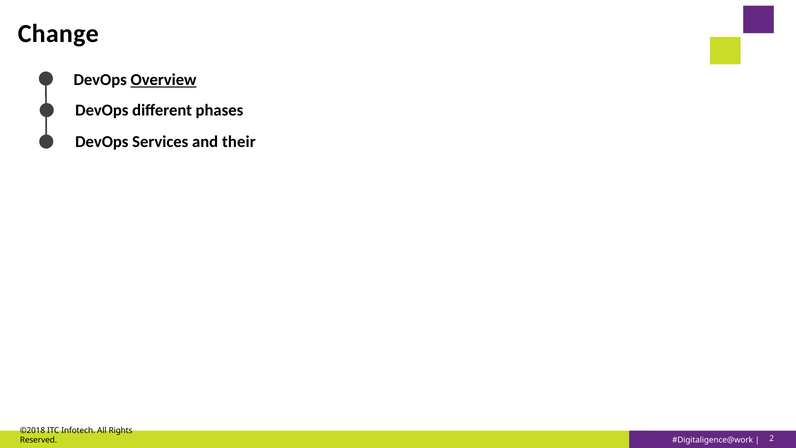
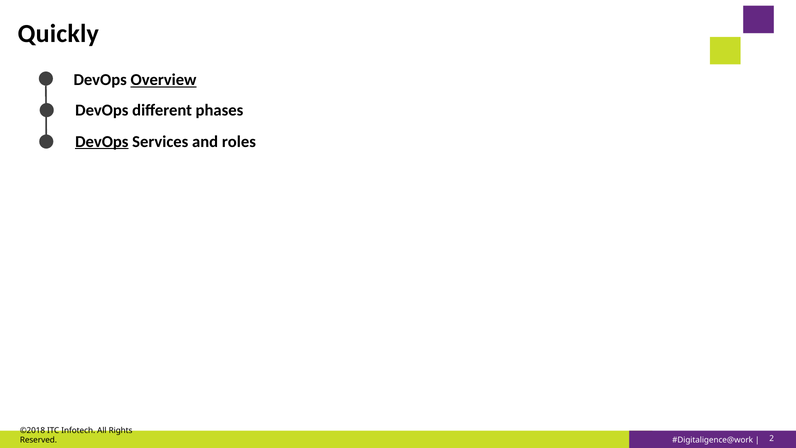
Change: Change -> Quickly (58, 34)
DevOps underline: none -> present (102, 142)
their: their -> roles (239, 142)
